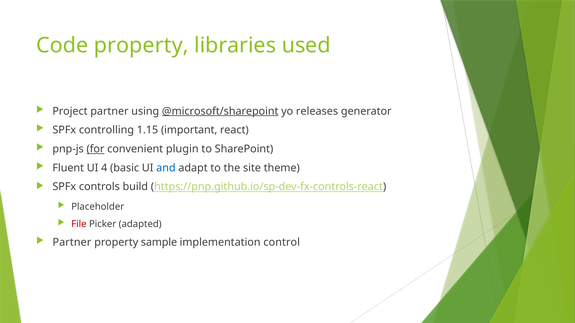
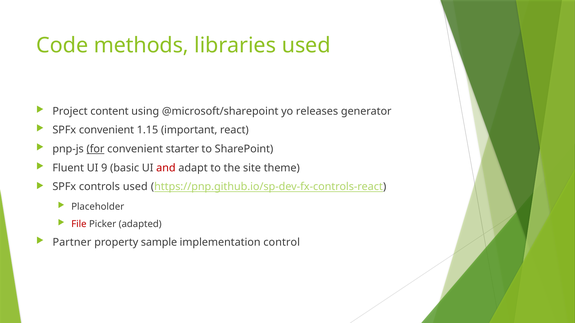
Code property: property -> methods (141, 45)
Project partner: partner -> content (109, 111)
@microsoft/sharepoint underline: present -> none (220, 111)
SPFx controlling: controlling -> convenient (107, 130)
plugin: plugin -> starter (182, 149)
4: 4 -> 9 (104, 168)
and colour: blue -> red (166, 168)
controls build: build -> used (135, 187)
